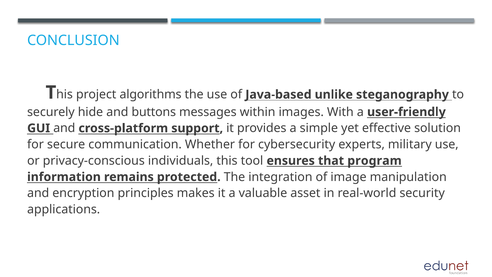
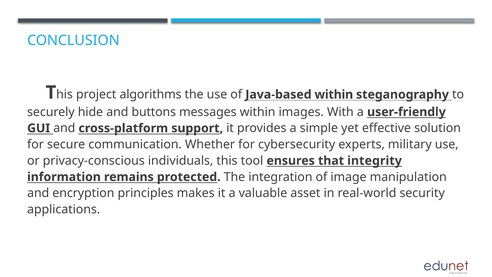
Java-based unlike: unlike -> within (334, 94)
program: program -> integrity (375, 161)
